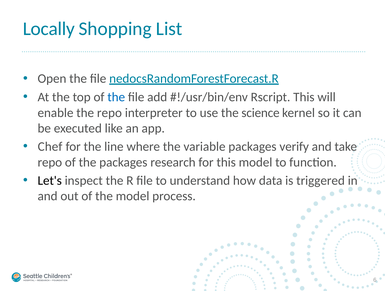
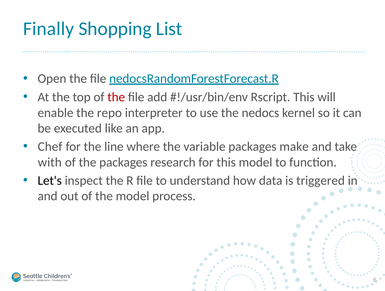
Locally: Locally -> Finally (49, 29)
the colour: blue -> red (116, 97)
science: science -> nedocs (260, 113)
verify: verify -> make (294, 147)
repo: repo -> with (50, 162)
